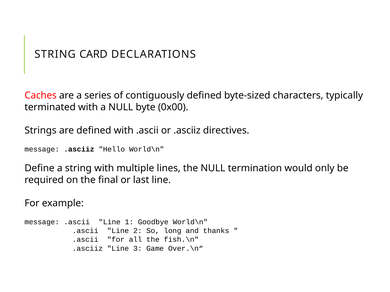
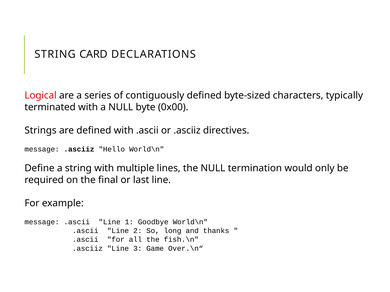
Caches: Caches -> Logical (41, 96)
